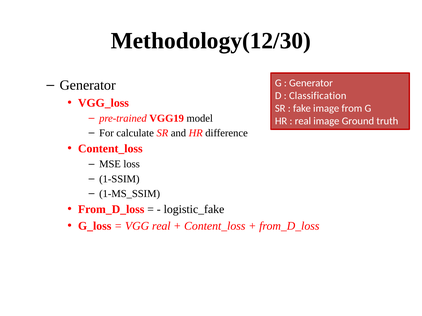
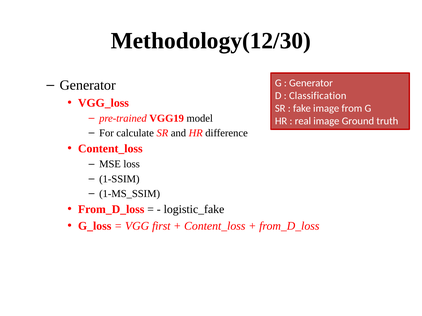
VGG real: real -> first (161, 226)
